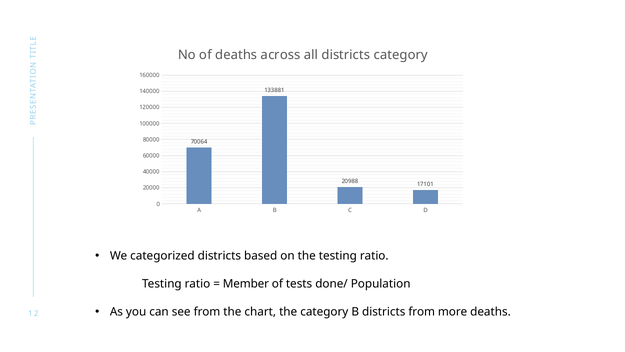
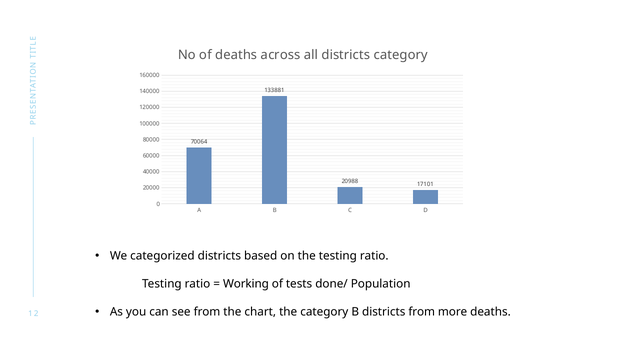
Member: Member -> Working (246, 284)
